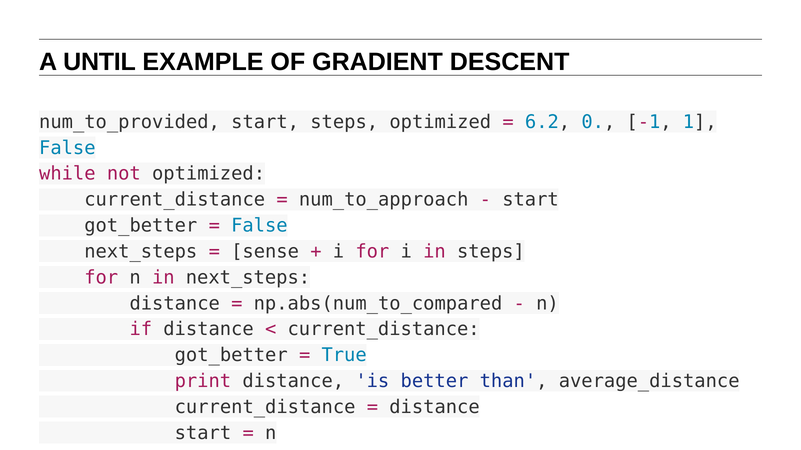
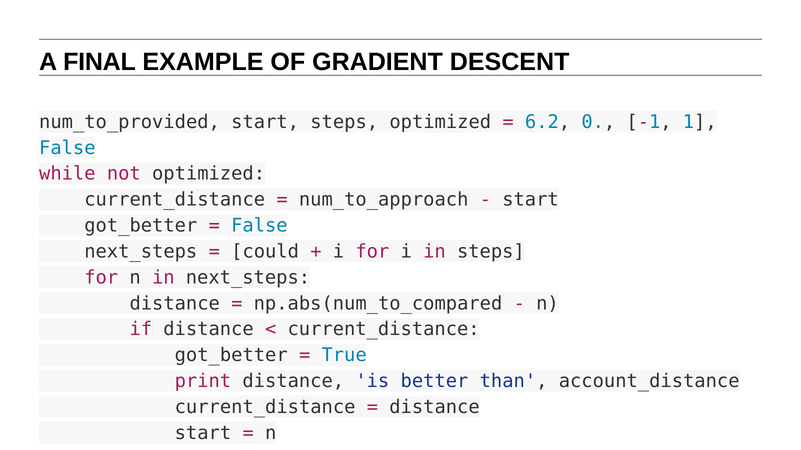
UNTIL: UNTIL -> FINAL (99, 62)
sense: sense -> could (265, 251)
average_distance: average_distance -> account_distance (649, 381)
